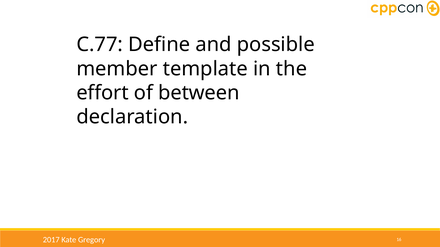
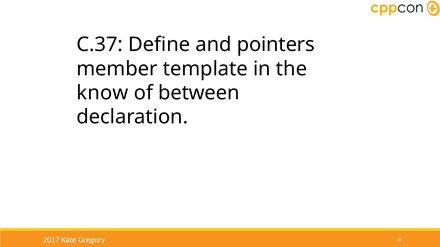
C.77: C.77 -> C.37 (100, 45)
possible: possible -> pointers (276, 45)
effort: effort -> know (102, 93)
